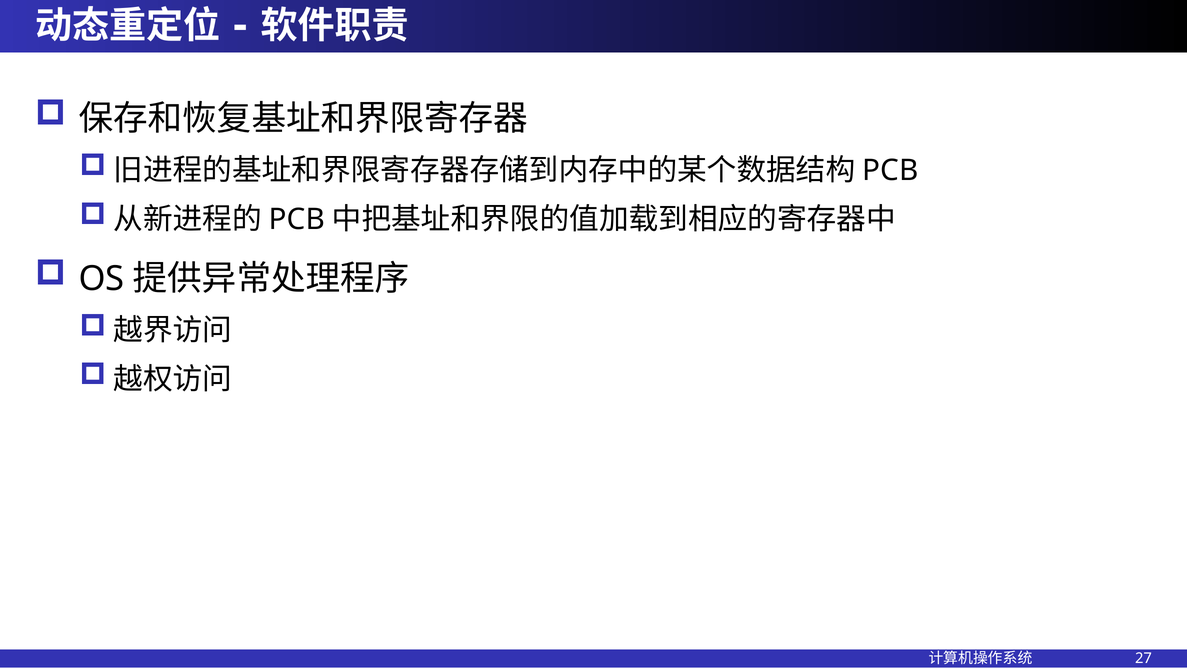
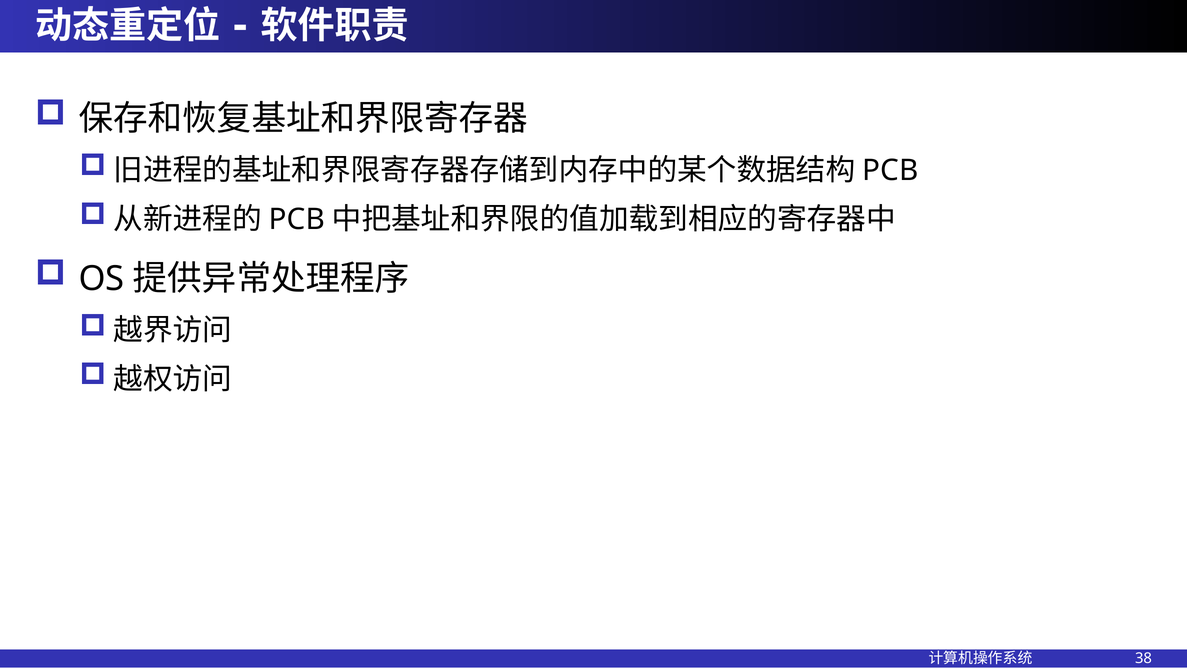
27: 27 -> 38 (1143, 658)
